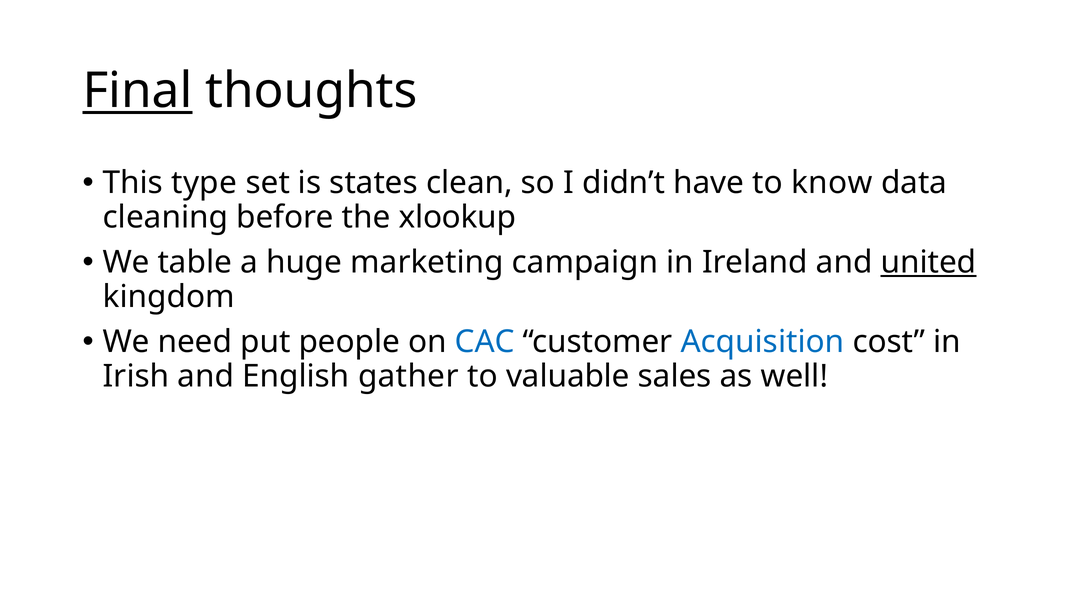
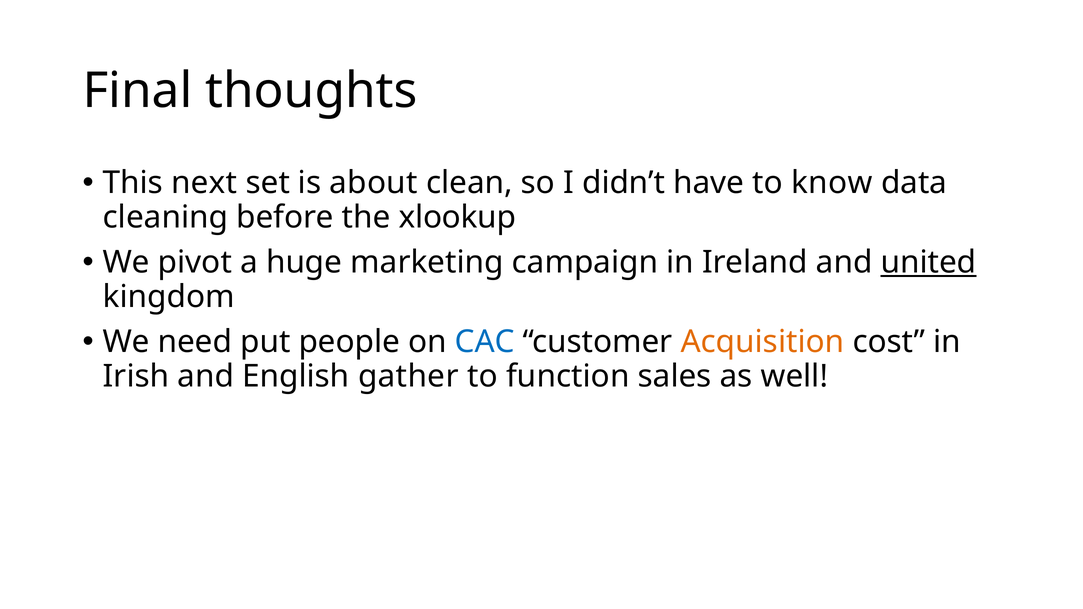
Final underline: present -> none (137, 91)
type: type -> next (204, 183)
states: states -> about (374, 183)
table: table -> pivot (195, 263)
Acquisition colour: blue -> orange (762, 342)
valuable: valuable -> function (568, 376)
